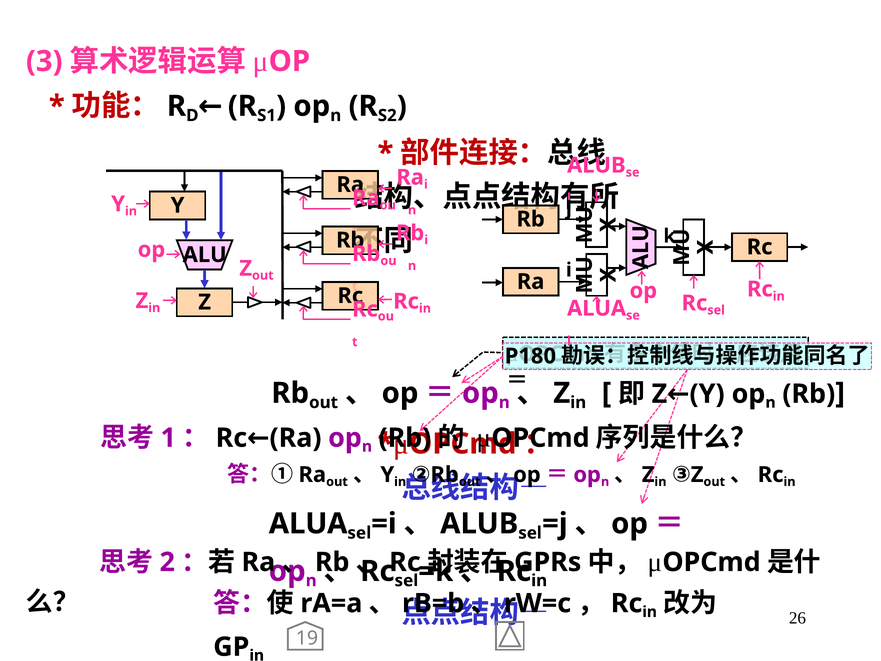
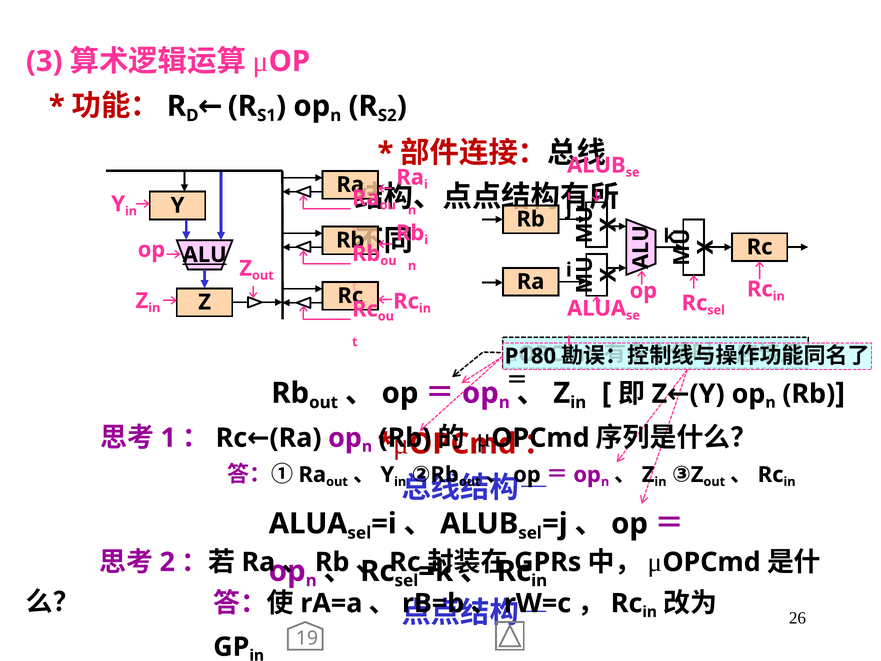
ALU underline: none -> present (205, 255)
